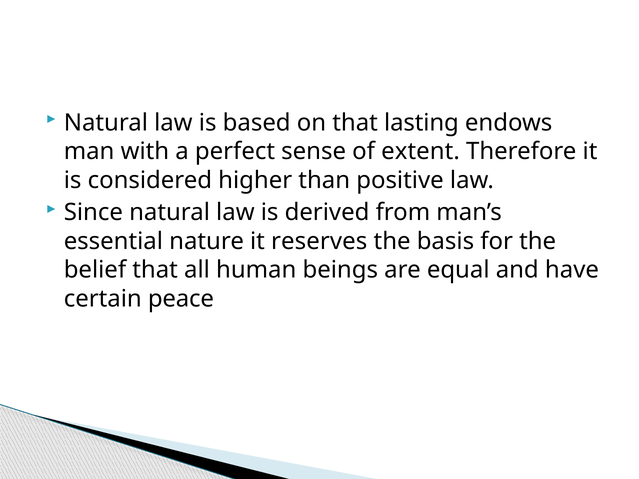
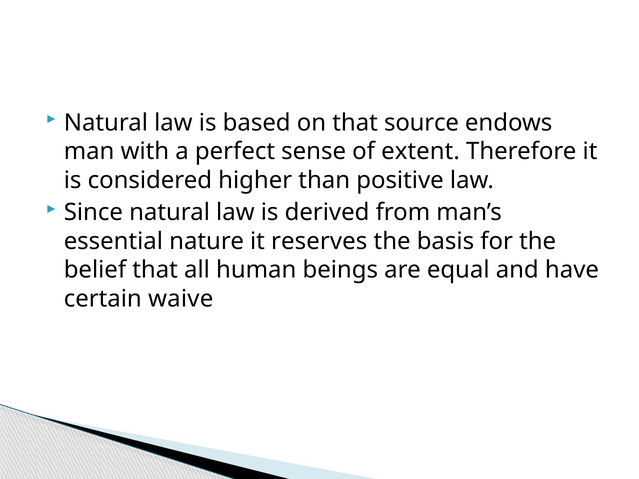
lasting: lasting -> source (421, 123)
peace: peace -> waive (181, 299)
